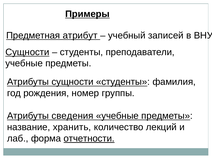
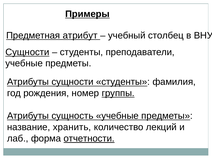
записей: записей -> столбец (166, 36)
группы underline: none -> present (118, 93)
сведения: сведения -> сущность (72, 116)
